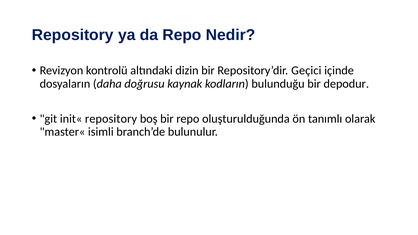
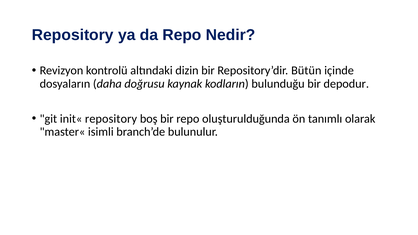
Geçici: Geçici -> Bütün (306, 71)
